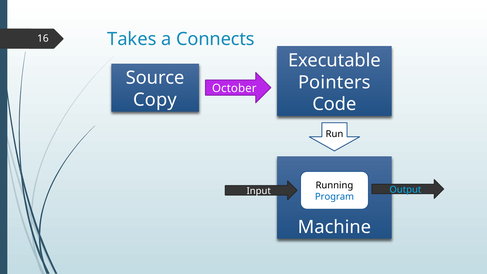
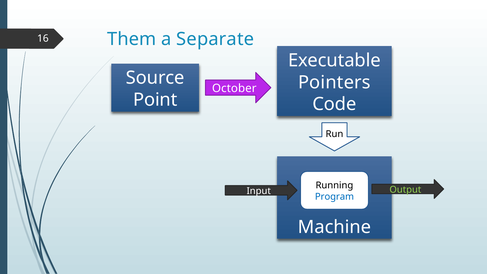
Takes: Takes -> Them (132, 39)
Connects: Connects -> Separate (215, 39)
Copy: Copy -> Point (155, 100)
Output colour: light blue -> light green (405, 190)
